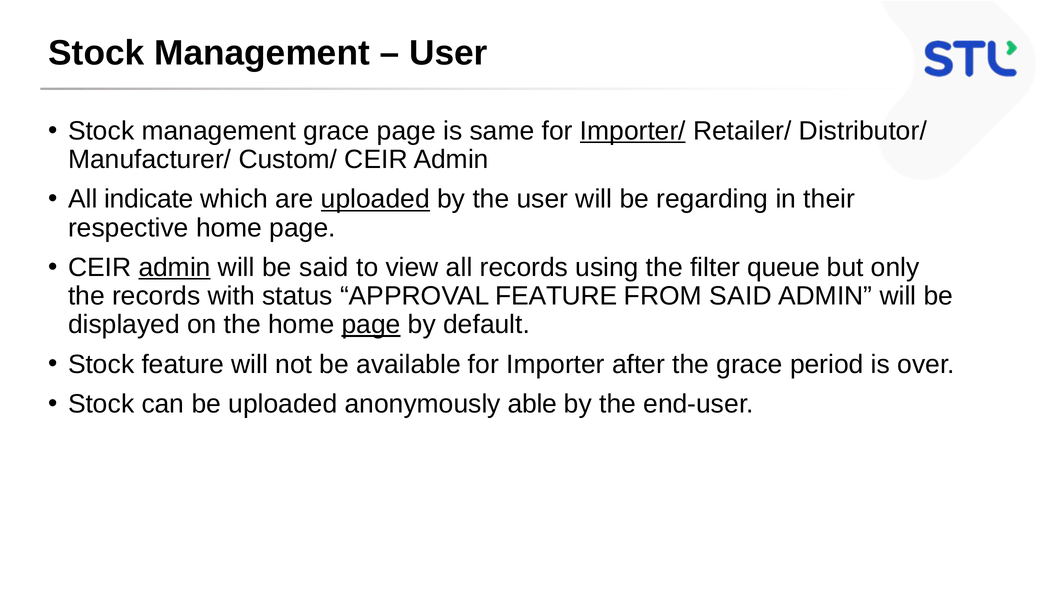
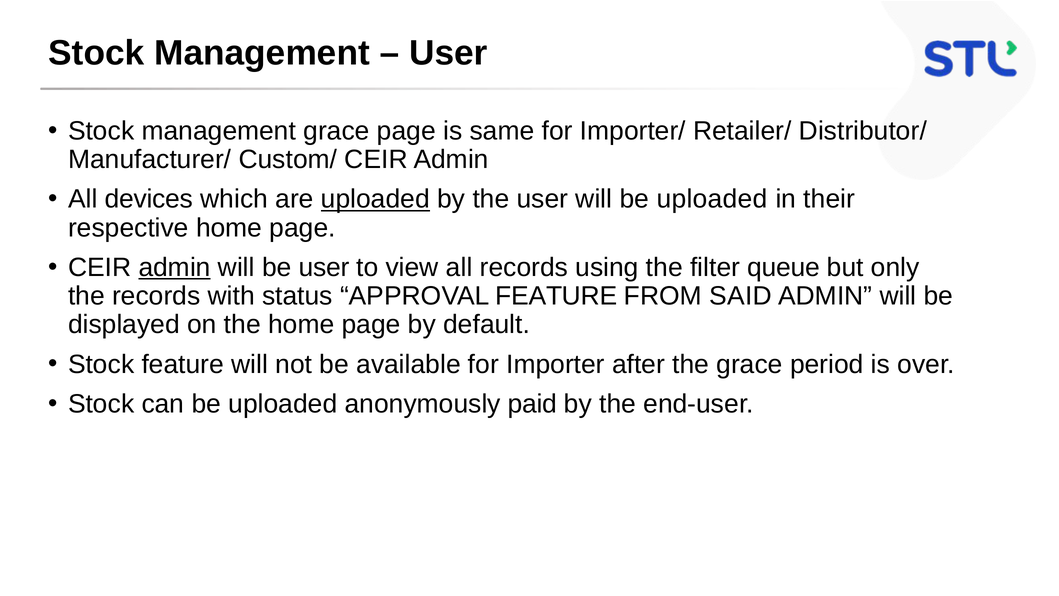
Importer/ underline: present -> none (633, 131)
indicate: indicate -> devices (149, 199)
will be regarding: regarding -> uploaded (712, 199)
be said: said -> user (324, 267)
page underline: present -> none (371, 324)
able: able -> paid (532, 404)
